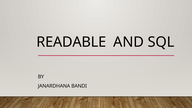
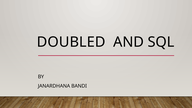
READABLE: READABLE -> DOUBLED (71, 42)
